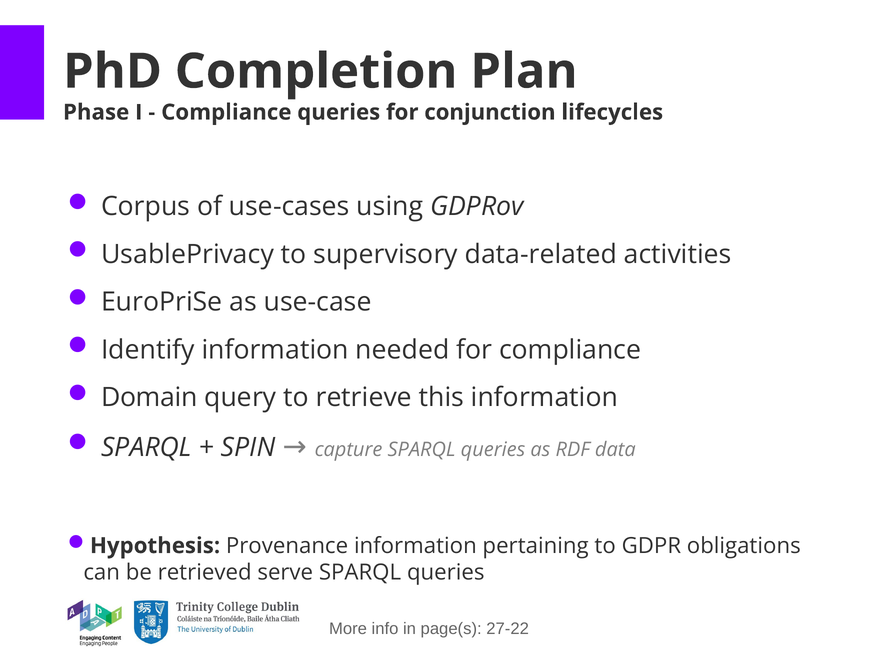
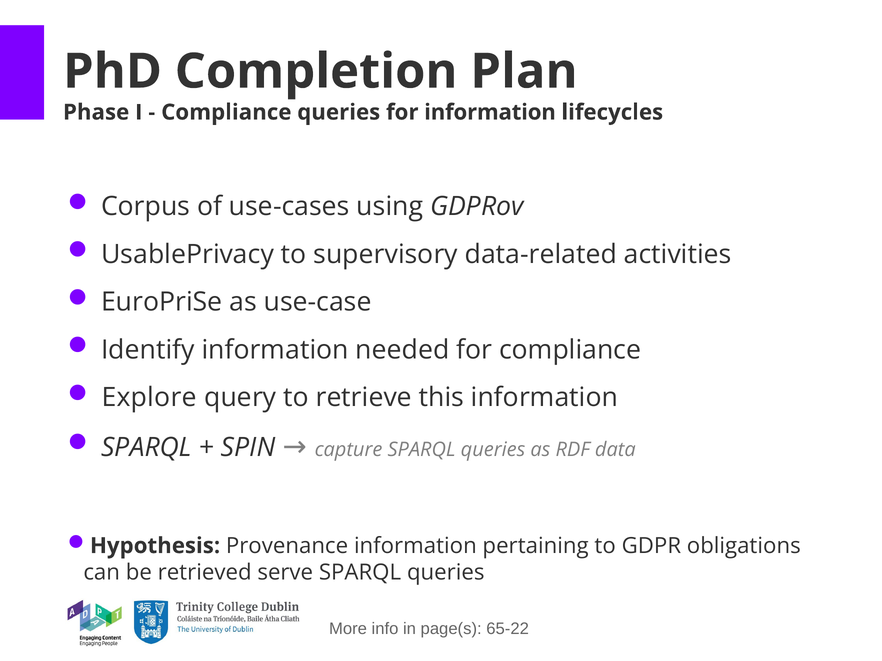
for conjunction: conjunction -> information (490, 112)
Domain: Domain -> Explore (149, 398)
27-22: 27-22 -> 65-22 (508, 629)
